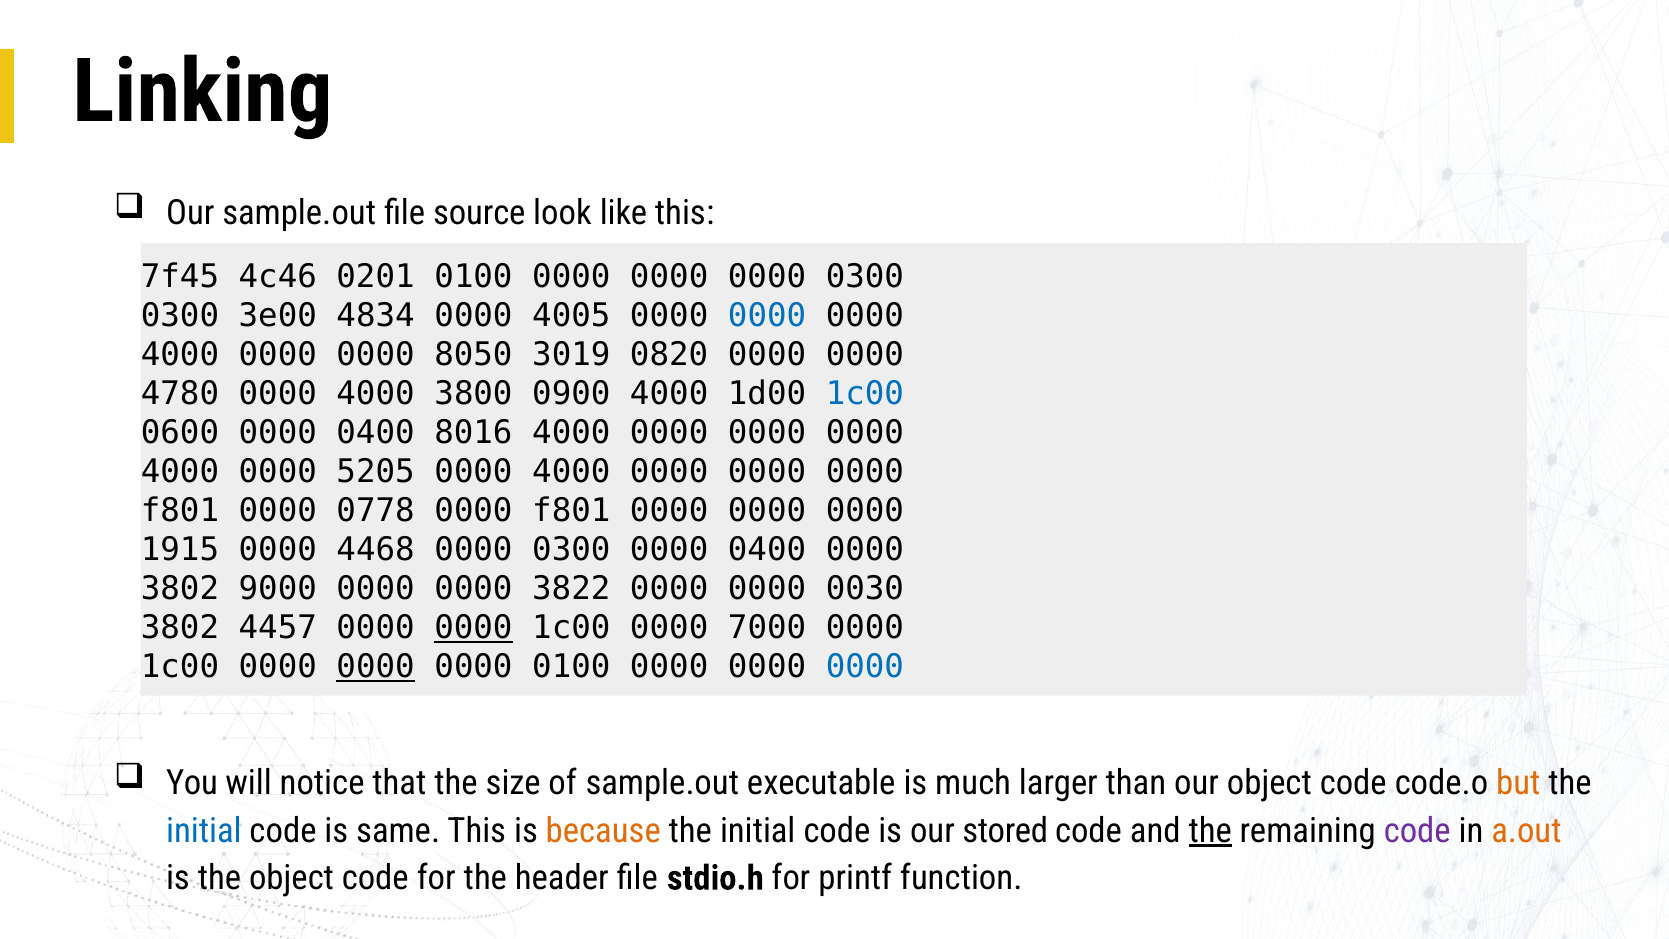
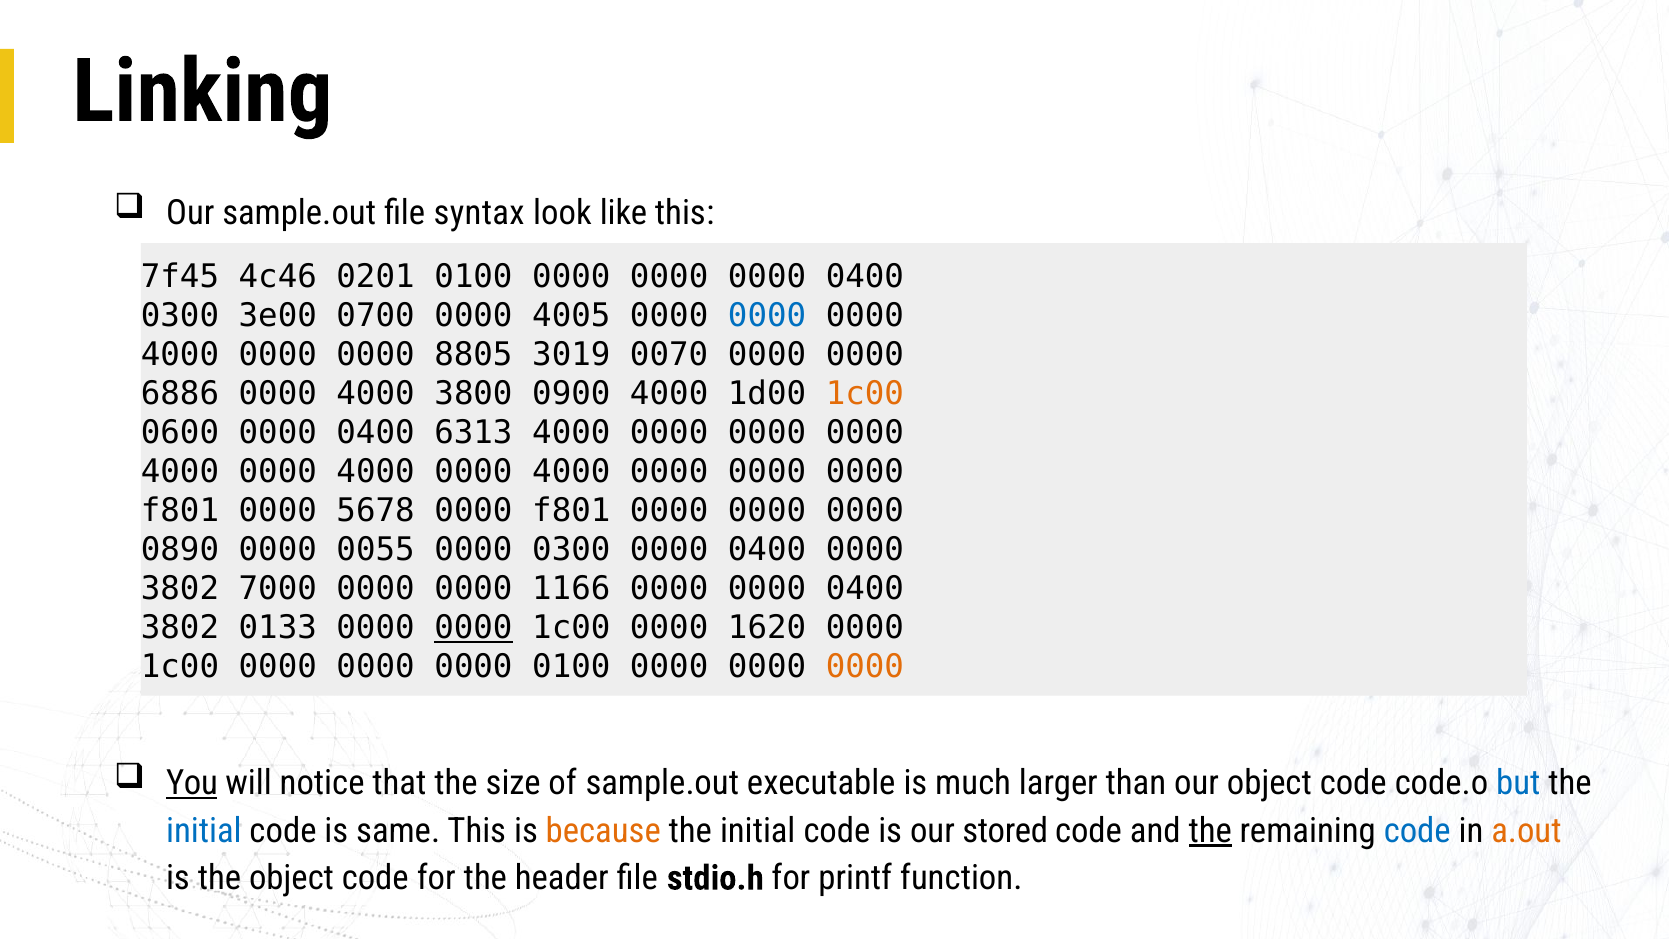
source: source -> syntax (479, 213)
0000 0000 0000 0300: 0300 -> 0400 (865, 277)
4834: 4834 -> 0700 (376, 316)
8050: 8050 -> 8805 (473, 355)
0820: 0820 -> 0070 (669, 355)
4780: 4780 -> 6886 (180, 394)
1c00 colour: blue -> orange (865, 394)
8016: 8016 -> 6313 (473, 433)
5205: 5205 -> 4000 (376, 472)
0778: 0778 -> 5678 (376, 511)
1915: 1915 -> 0890 (180, 550)
4468: 4468 -> 0055 (376, 550)
9000: 9000 -> 7000 (278, 589)
3822: 3822 -> 1166 (571, 589)
0030: 0030 -> 0400 (865, 589)
4457: 4457 -> 0133 (278, 628)
7000: 7000 -> 1620 (767, 628)
0000 underline: present -> none (376, 667)
0000 colour: blue -> orange (865, 667)
You underline: none -> present (192, 783)
but colour: orange -> blue (1518, 783)
code colour: purple -> blue (1417, 830)
